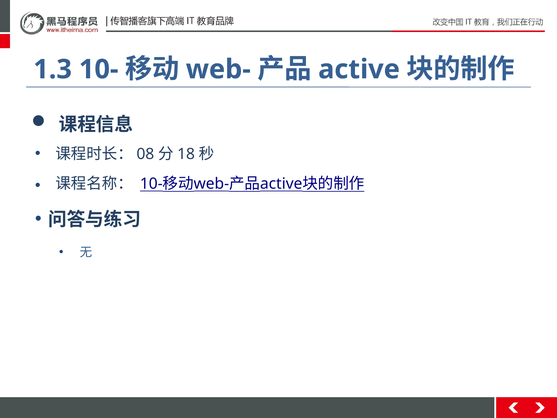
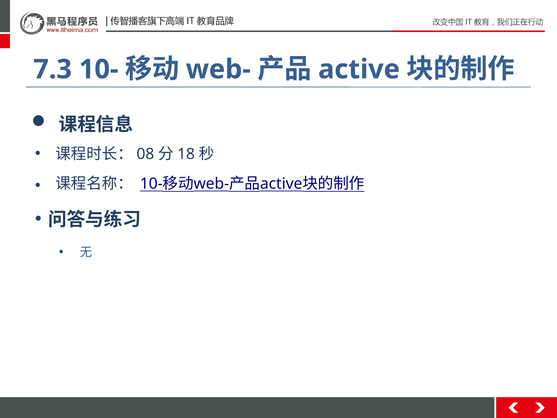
1.3: 1.3 -> 7.3 (53, 69)
